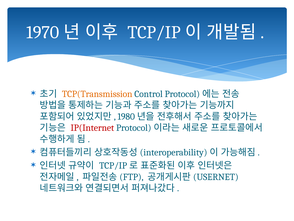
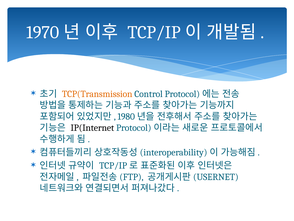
IP(Internet colour: red -> black (92, 128)
